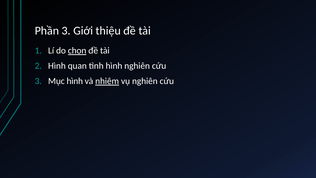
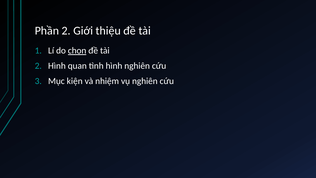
Phần 3: 3 -> 2 (66, 31)
Mục hình: hình -> kiện (75, 81)
nhiệm underline: present -> none (107, 81)
